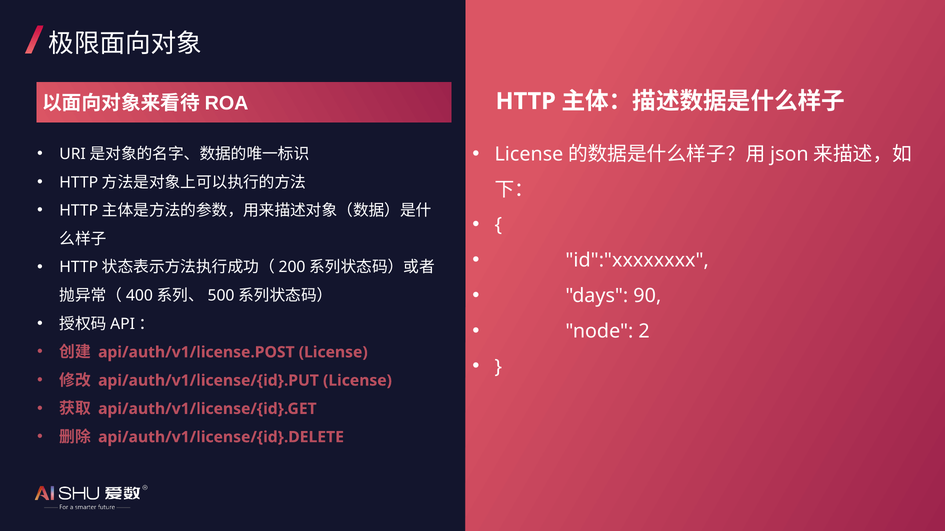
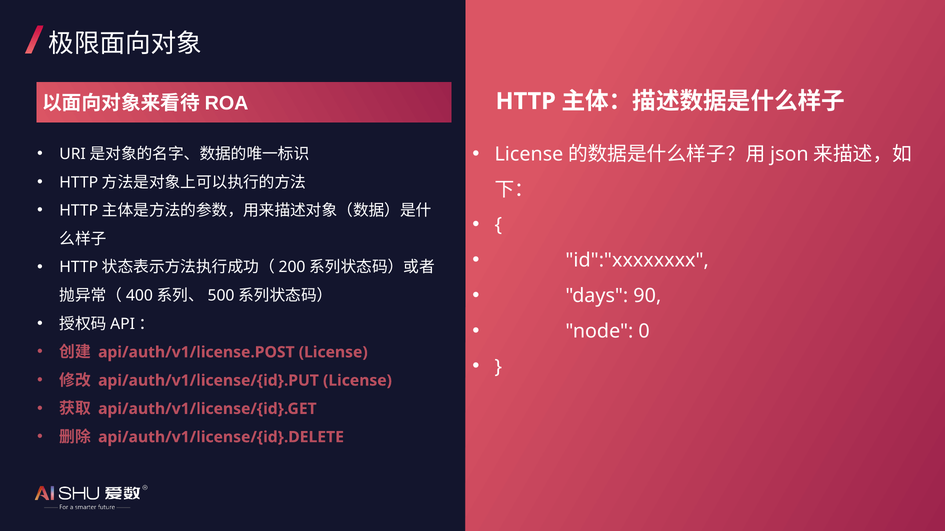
2: 2 -> 0 (644, 332)
